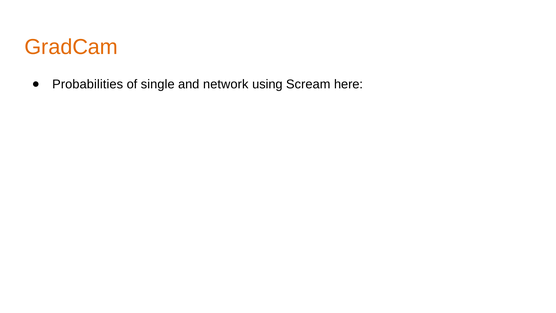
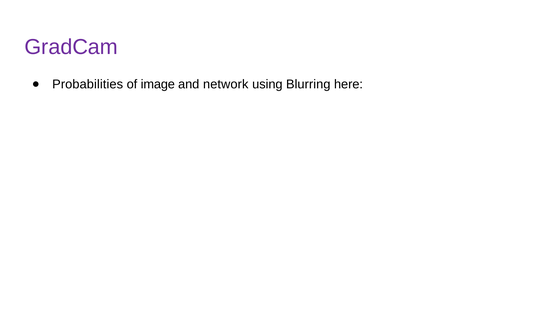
GradCam colour: orange -> purple (71, 47)
single: single -> image (158, 84)
Scream: Scream -> Blurring (308, 84)
